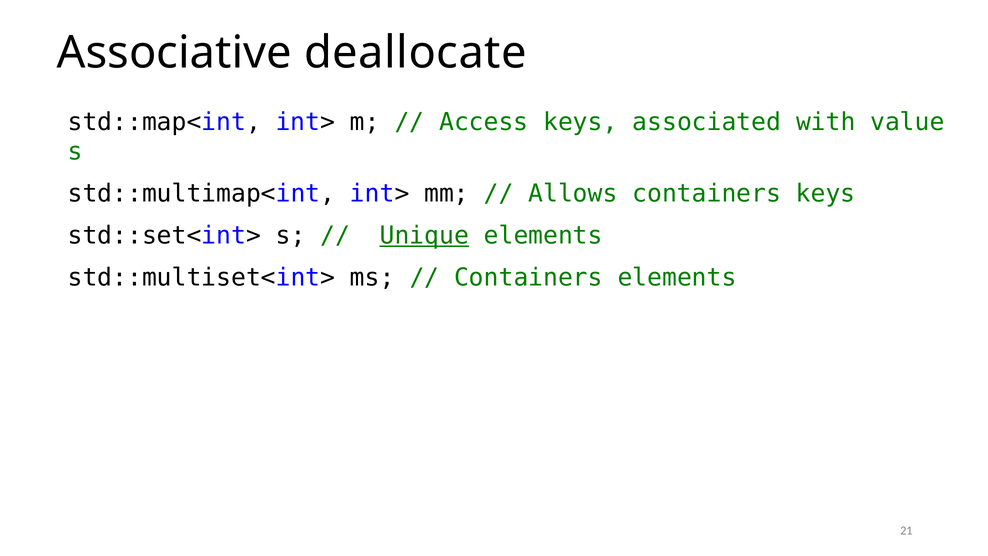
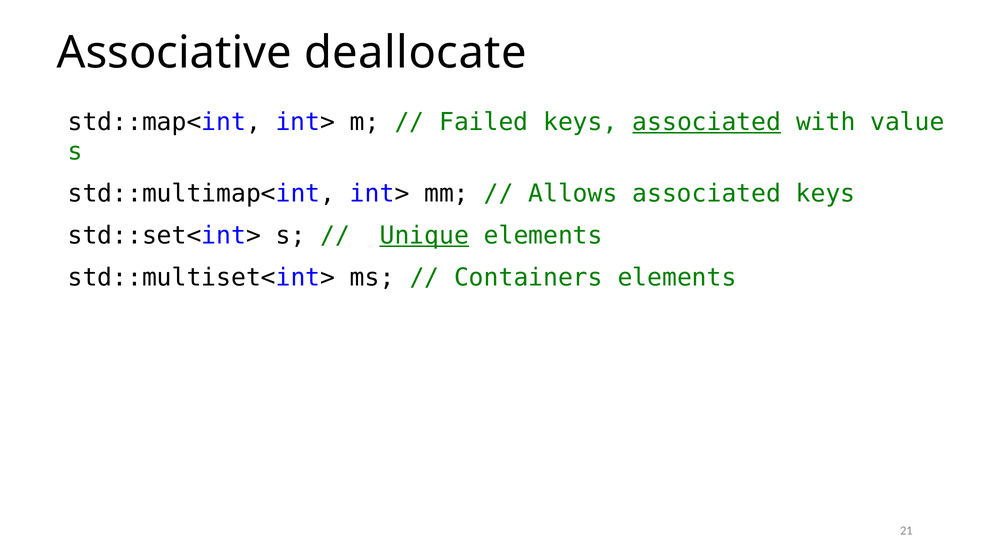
Access: Access -> Failed (484, 122)
associated underline: none -> present (707, 122)
Allows containers: containers -> associated (707, 194)
